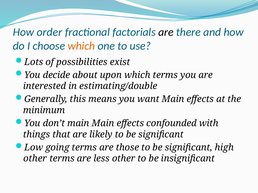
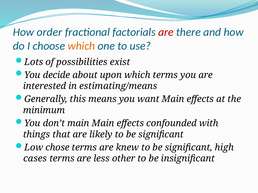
are colour: black -> red (166, 32)
estimating/double: estimating/double -> estimating/means (118, 86)
going: going -> chose (57, 148)
those: those -> knew (127, 148)
other: other -> cases (35, 159)
